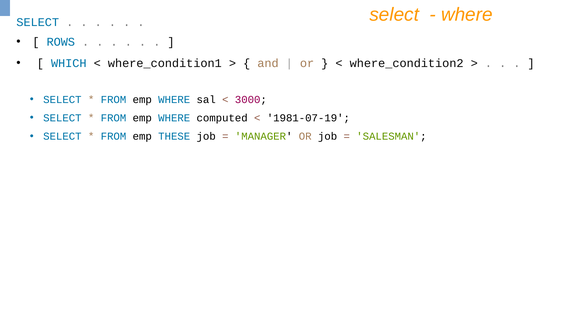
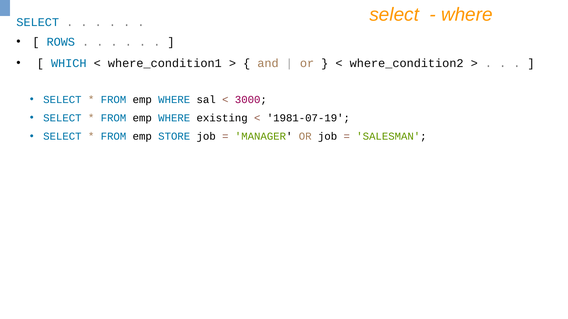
computed: computed -> existing (222, 118)
THESE: THESE -> STORE (174, 137)
